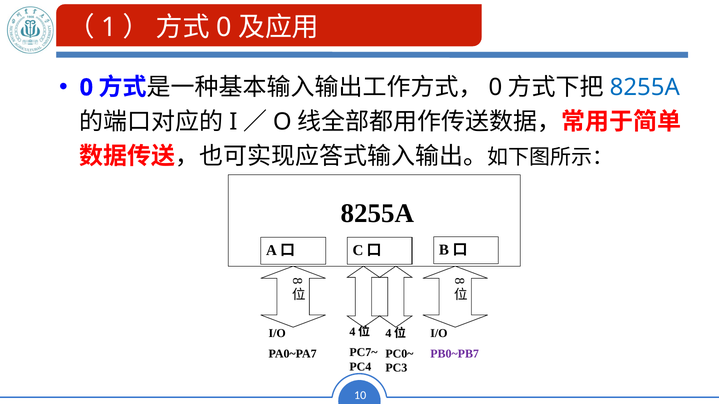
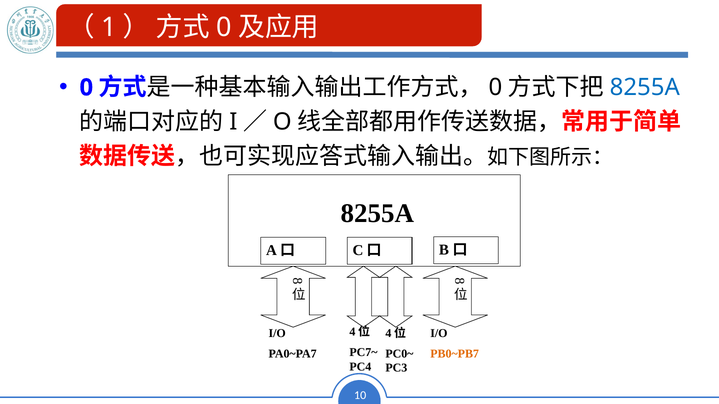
PB0~PB7 colour: purple -> orange (455, 354)
